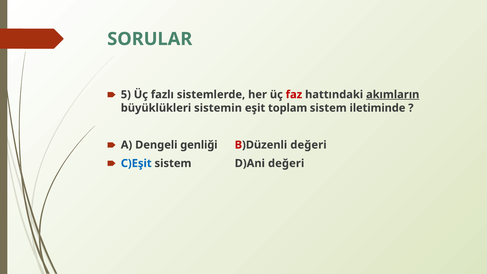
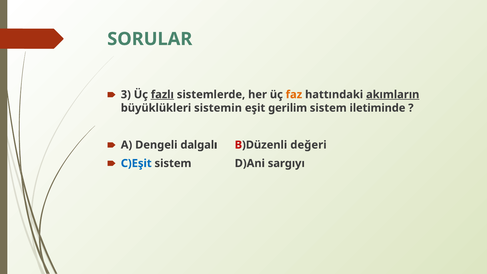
5: 5 -> 3 (126, 95)
fazlı underline: none -> present (162, 95)
faz colour: red -> orange (294, 95)
toplam: toplam -> gerilim (288, 108)
genliği: genliği -> dalgalı (199, 145)
D)Ani değeri: değeri -> sargıyı (286, 163)
